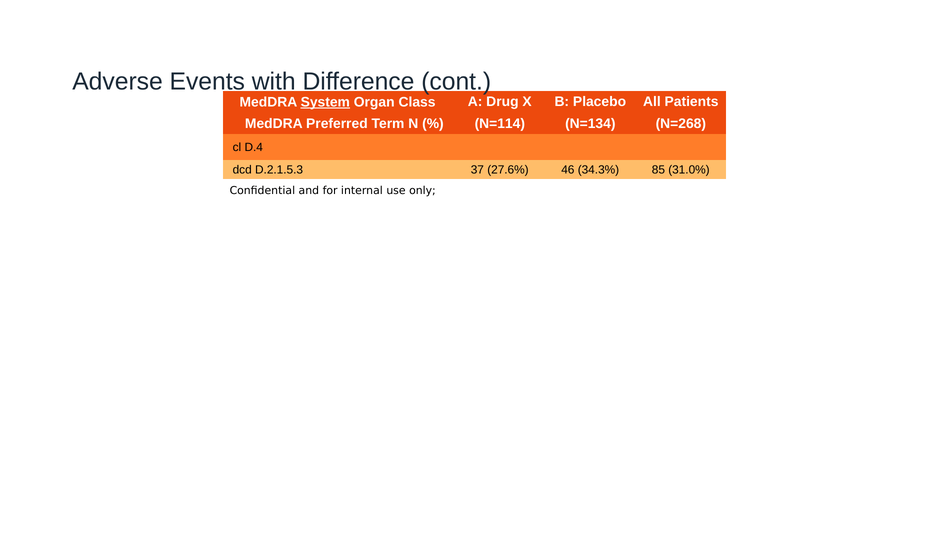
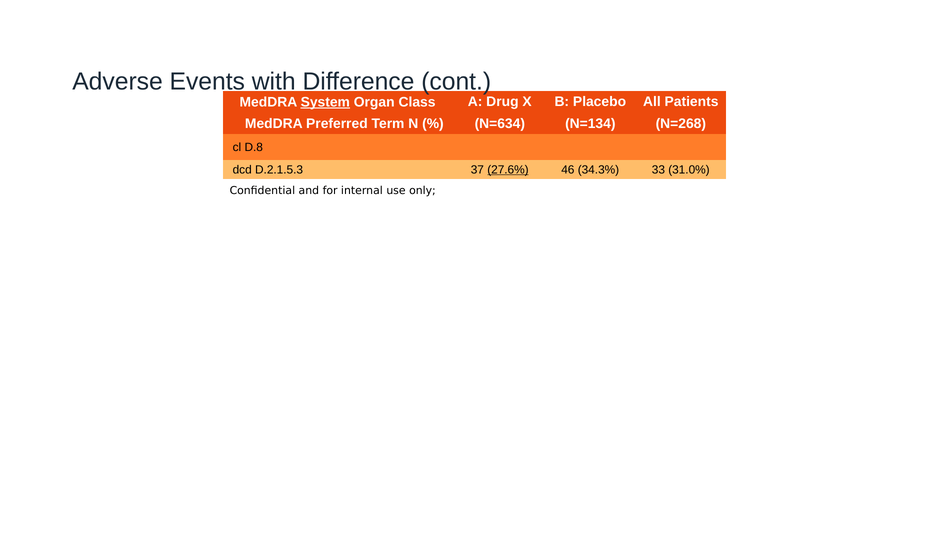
N=114: N=114 -> N=634 (500, 123)
D.4: D.4 -> D.8 (254, 147)
27.6% underline: none -> present (508, 170)
85: 85 -> 33 (658, 170)
